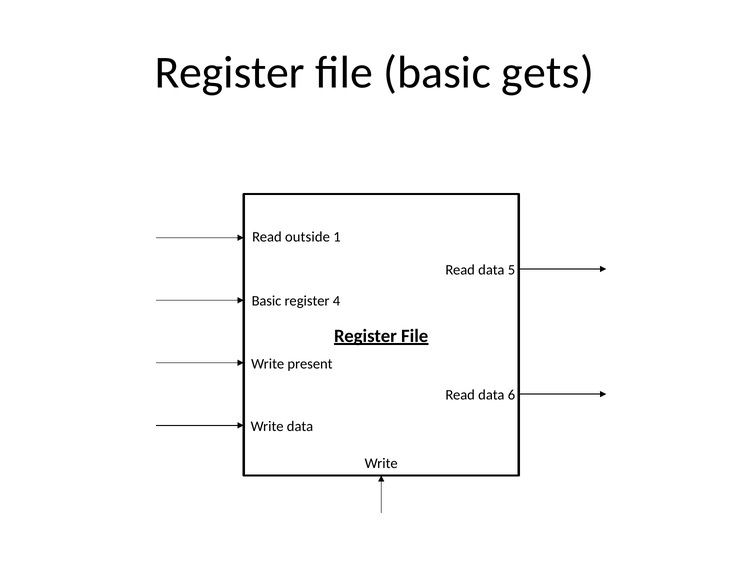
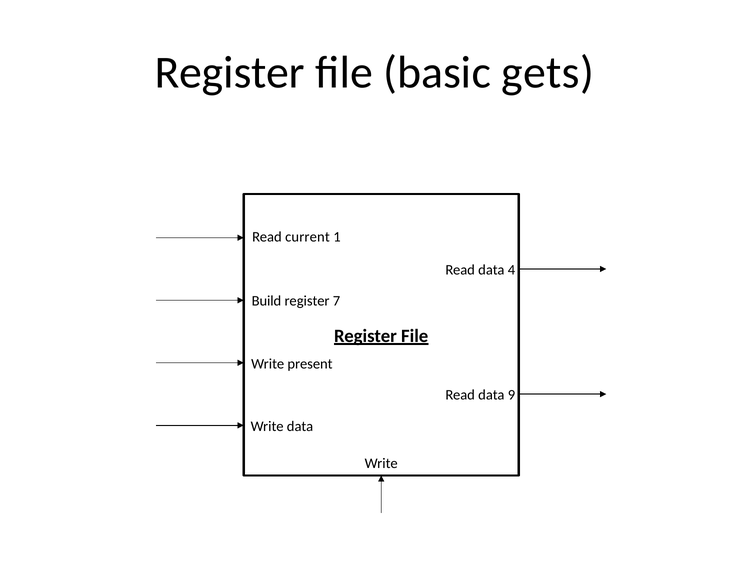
outside: outside -> current (307, 237)
5: 5 -> 4 (512, 270)
Basic: Basic -> Build (266, 301)
4: 4 -> 7 (337, 301)
6: 6 -> 9 (512, 394)
